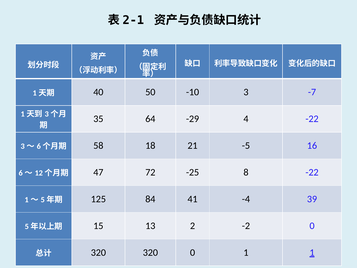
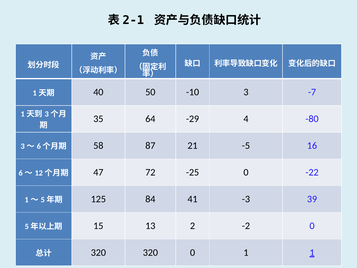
4 -22: -22 -> -80 (312, 119)
18: 18 -> 87 (150, 146)
-25 8: 8 -> 0 (246, 172)
-4: -4 -> -3 (246, 199)
